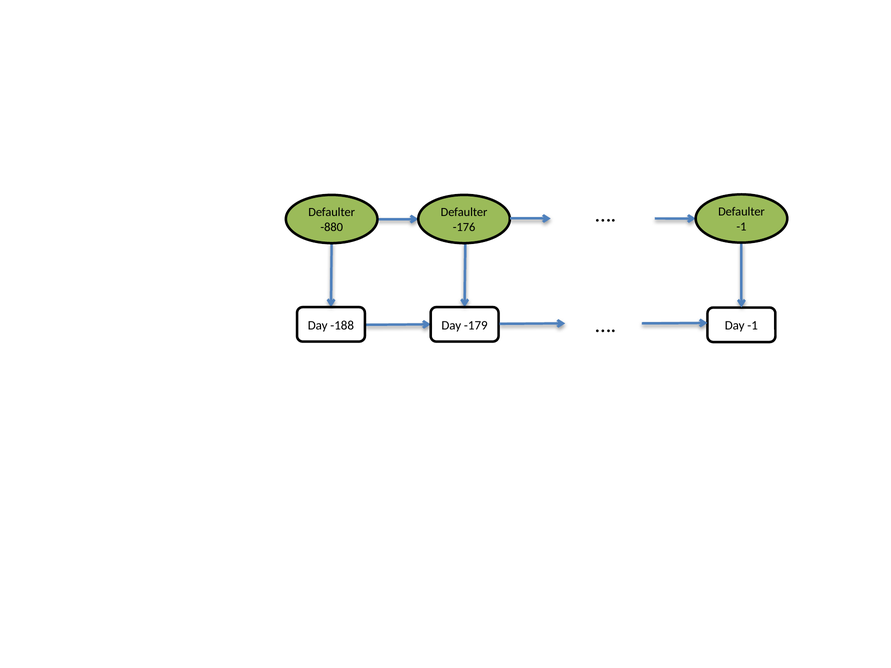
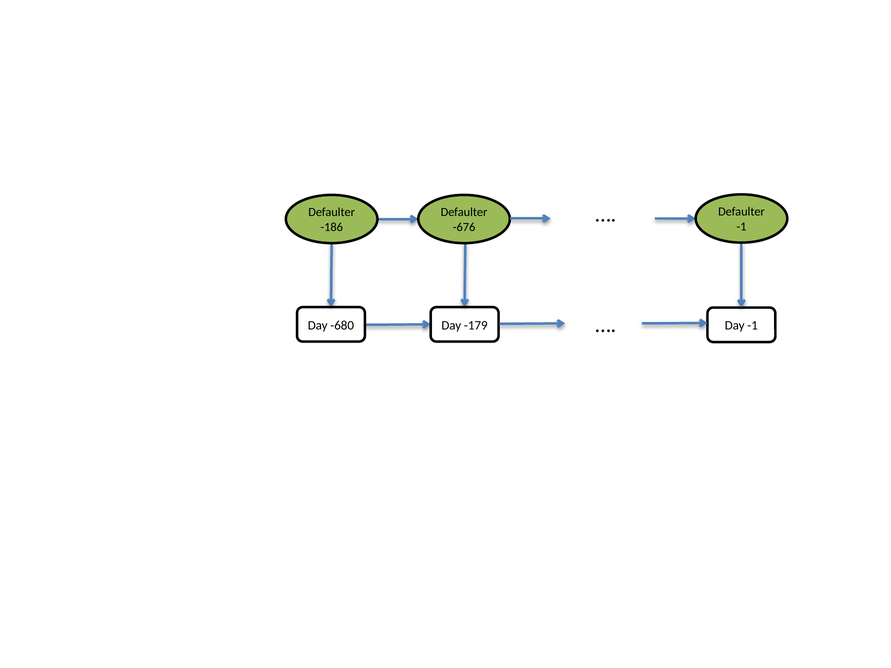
-880: -880 -> -186 (332, 227)
-176: -176 -> -676 (464, 227)
-188: -188 -> -680 (342, 325)
